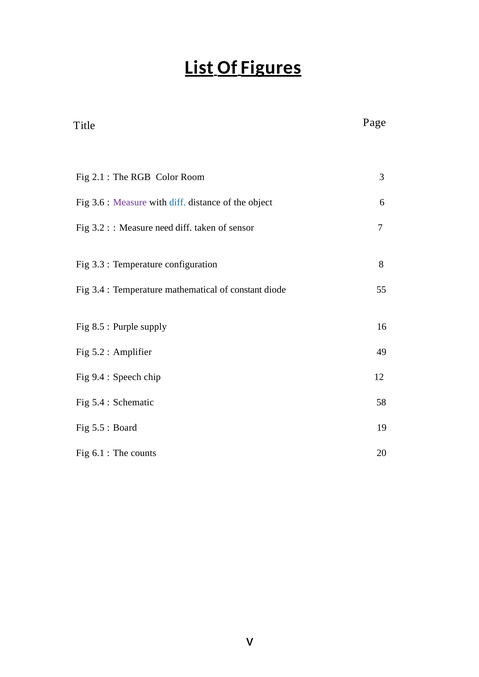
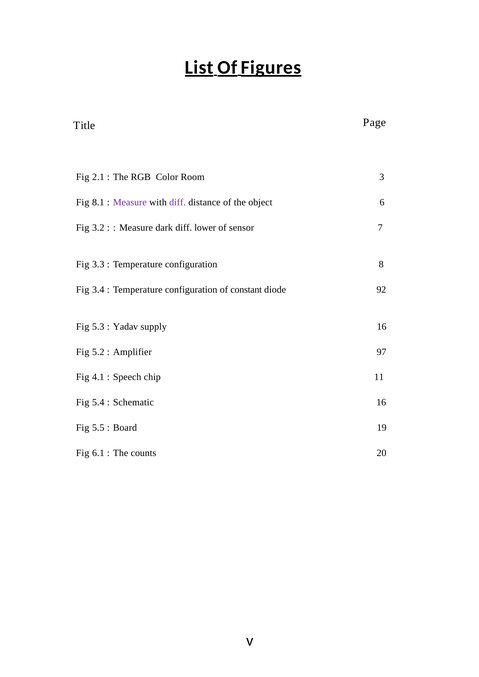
3.6: 3.6 -> 8.1 (98, 203)
diff colour: blue -> purple (178, 203)
need: need -> dark (164, 228)
taken: taken -> lower (205, 228)
mathematical: mathematical -> configuration (191, 290)
55: 55 -> 92 (381, 290)
8.5: 8.5 -> 5.3 (98, 327)
Purple: Purple -> Yadav (126, 327)
49: 49 -> 97 (382, 352)
9.4: 9.4 -> 4.1 (98, 378)
12: 12 -> 11 (379, 378)
Schematic 58: 58 -> 16 (381, 403)
